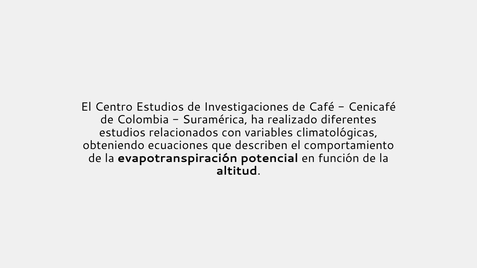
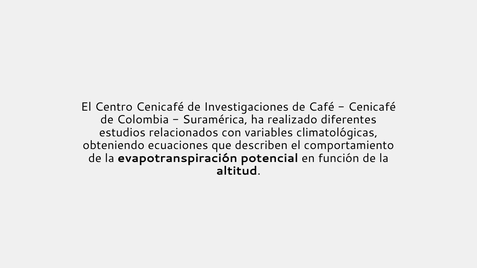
Centro Estudios: Estudios -> Cenicafé (160, 107)
